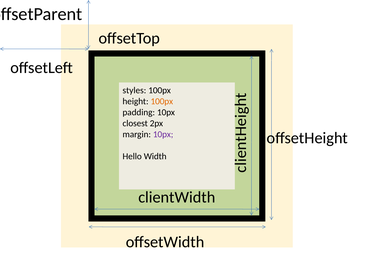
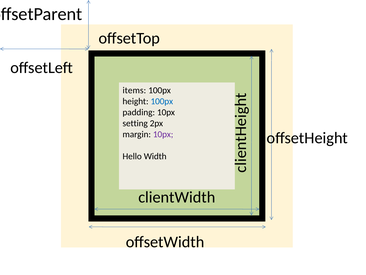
styles: styles -> items (134, 90)
100px colour: orange -> blue (162, 101)
closest: closest -> setting (135, 123)
